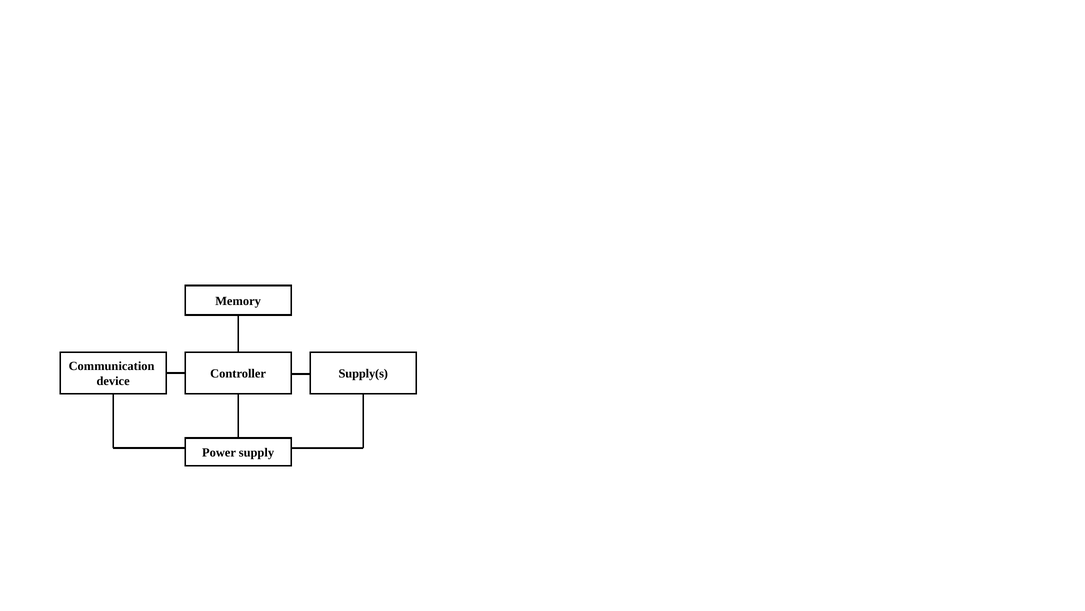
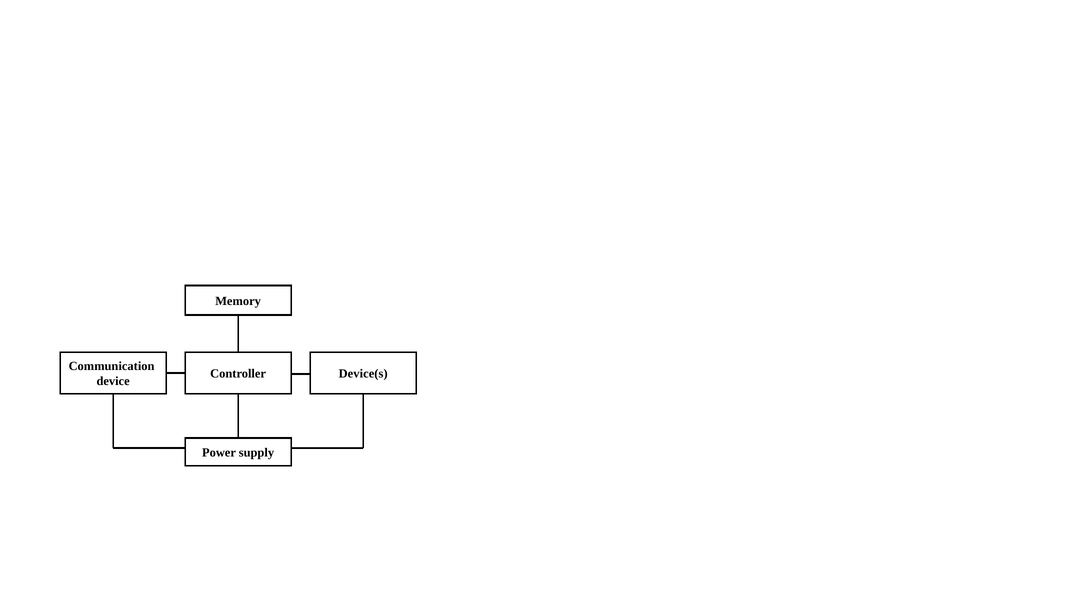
Supply(s: Supply(s -> Device(s (363, 373)
